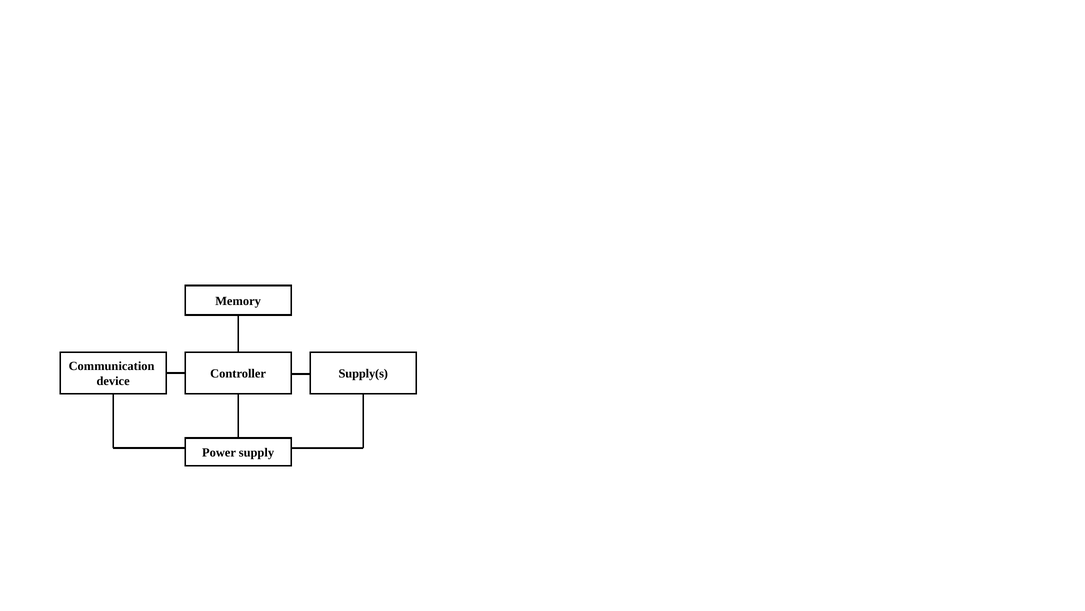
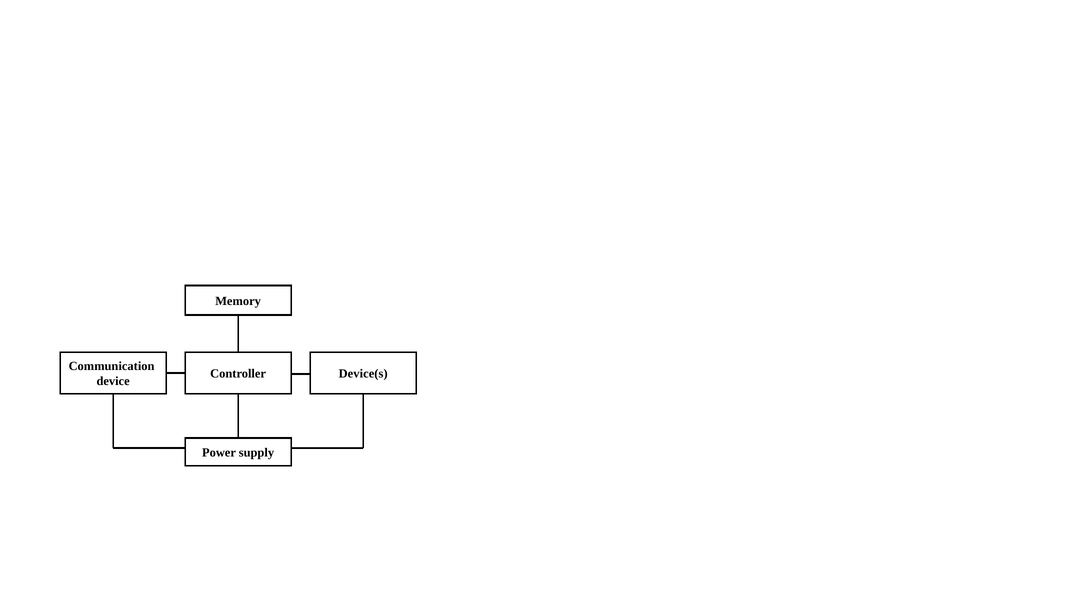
Supply(s: Supply(s -> Device(s (363, 373)
